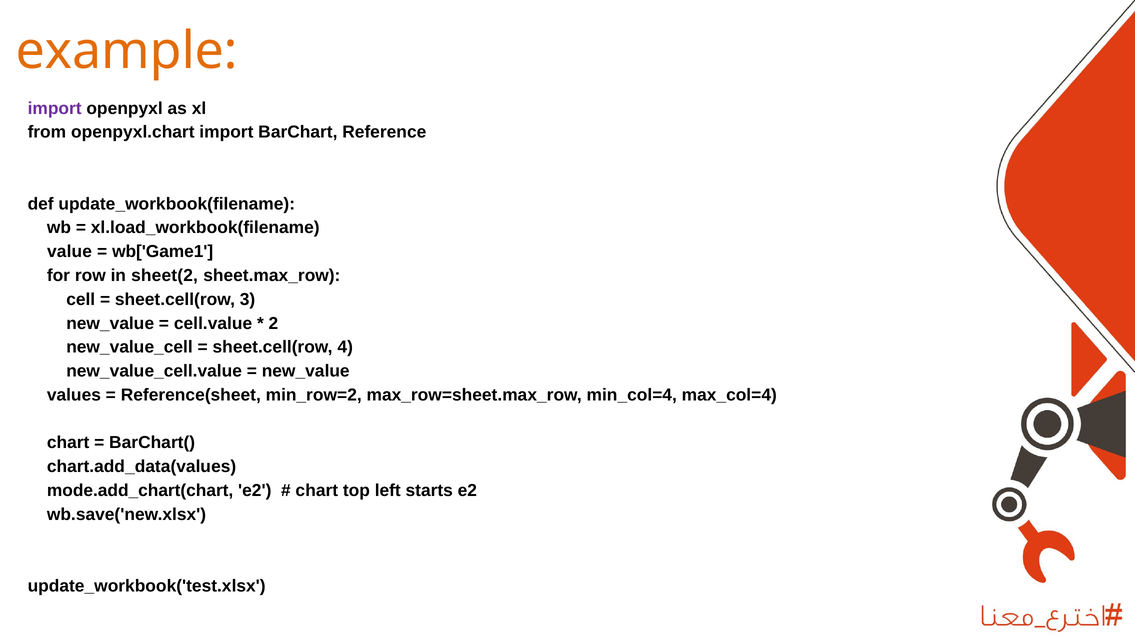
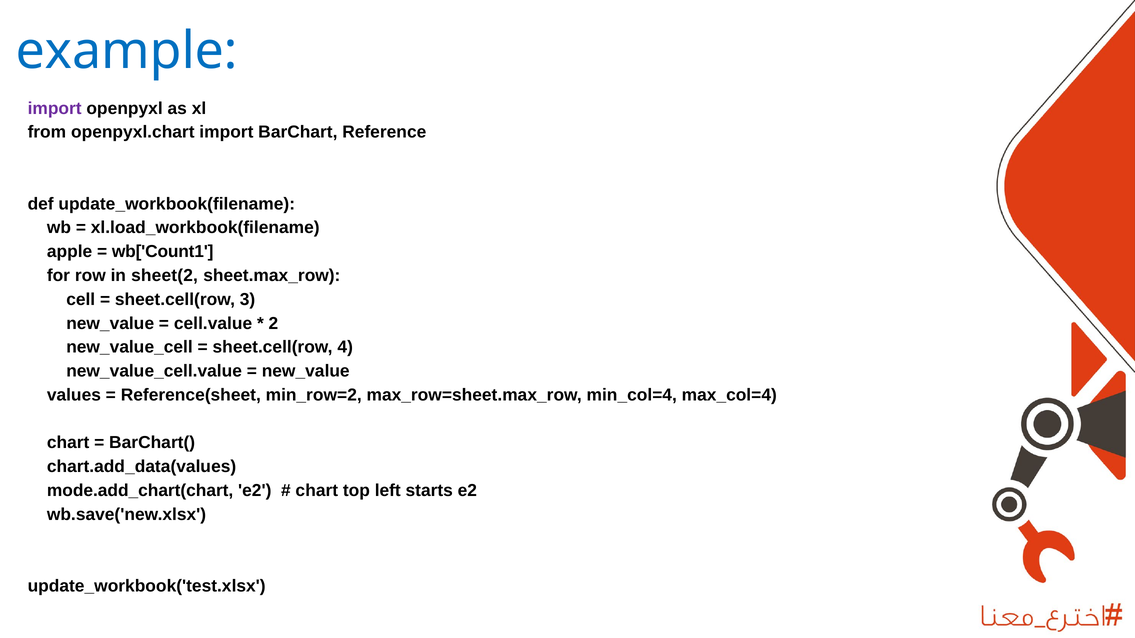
example colour: orange -> blue (127, 51)
value: value -> apple (70, 252)
wb['Game1: wb['Game1 -> wb['Count1 (163, 252)
